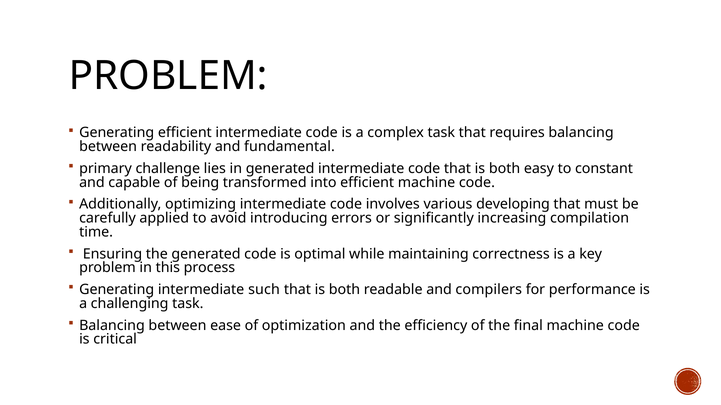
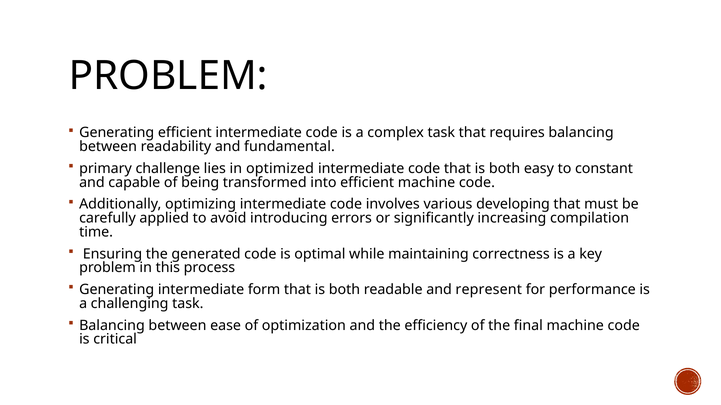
in generated: generated -> optimized (280, 169)
such: such -> form (264, 290)
compilers: compilers -> represent (489, 290)
